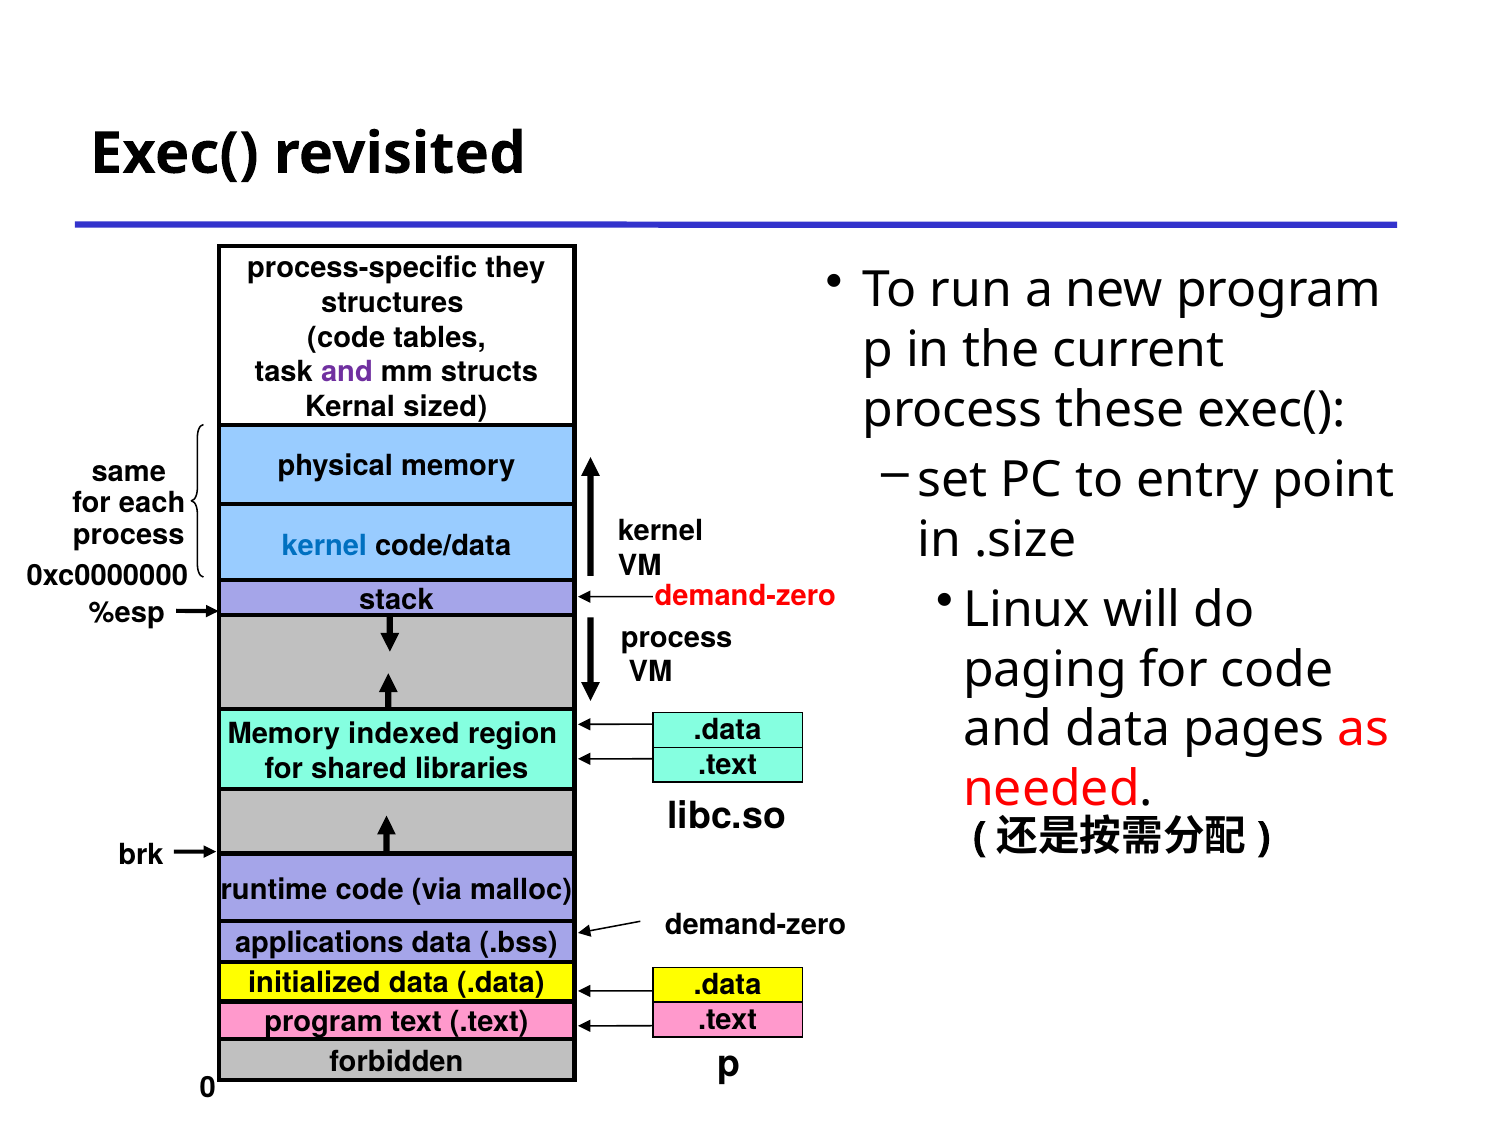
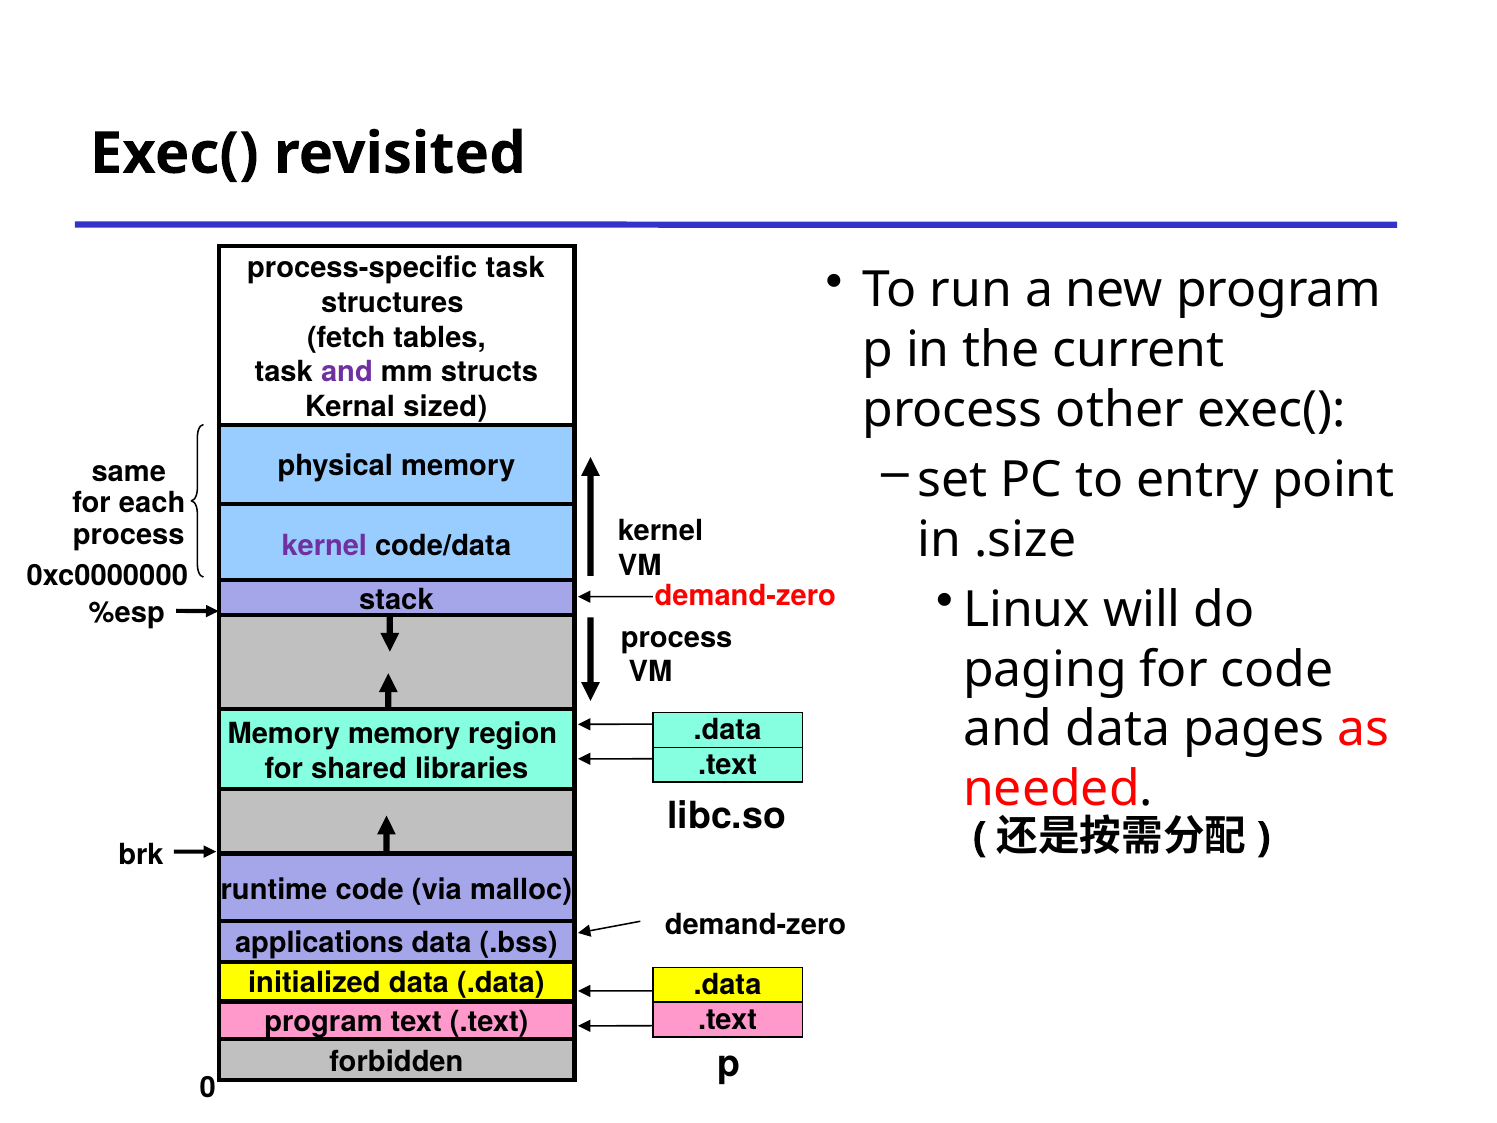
process-specific they: they -> task (515, 267)
code: code -> fetch (346, 337)
these: these -> other (1120, 410)
kernel colour: blue -> purple (324, 546)
Memory indexed: indexed -> memory (404, 733)
